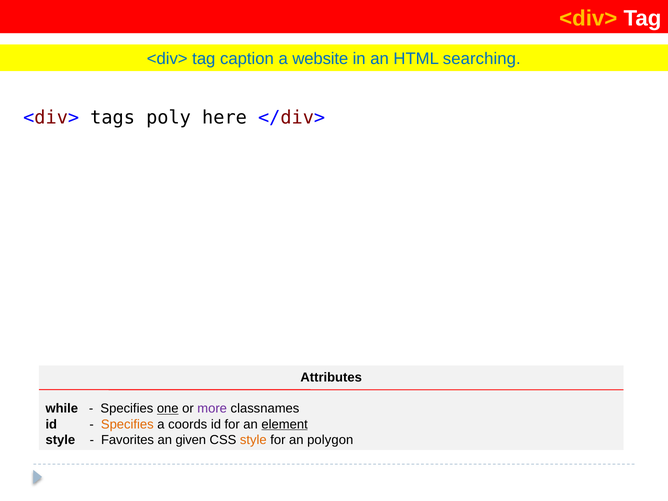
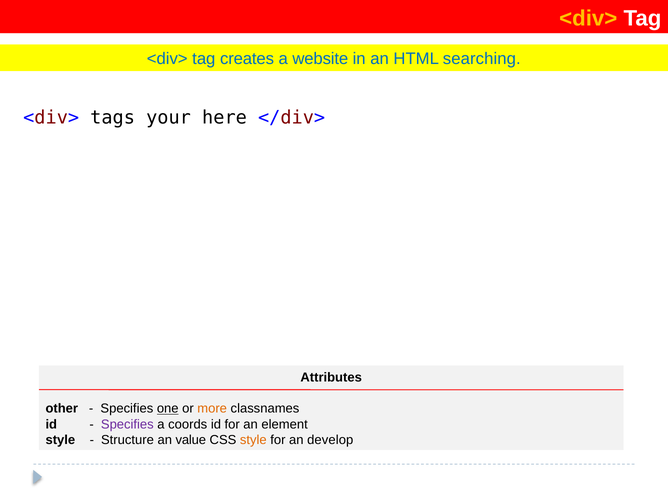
caption: caption -> creates (247, 59)
poly: poly -> your (169, 117)
while: while -> other (62, 409)
more colour: purple -> orange (212, 409)
Specifies colour: orange -> purple (127, 424)
element underline: present -> none (285, 424)
Favorites: Favorites -> Structure (127, 440)
given: given -> value (191, 440)
polygon: polygon -> develop (330, 440)
